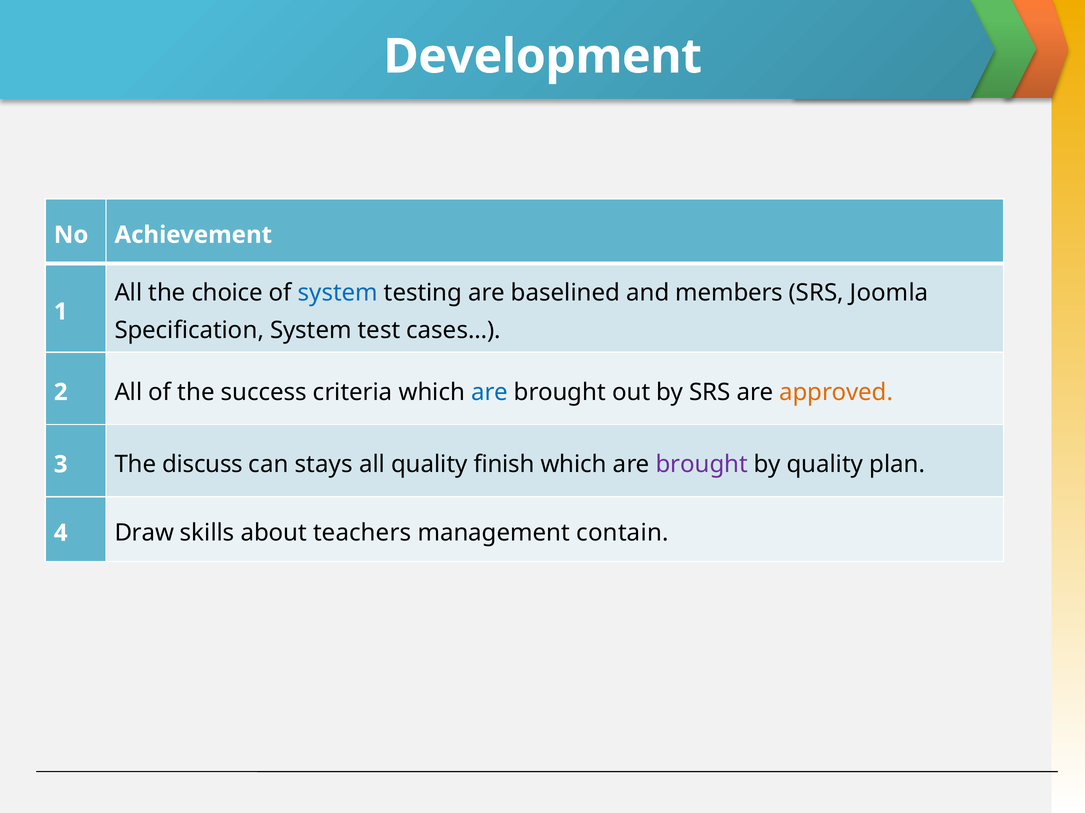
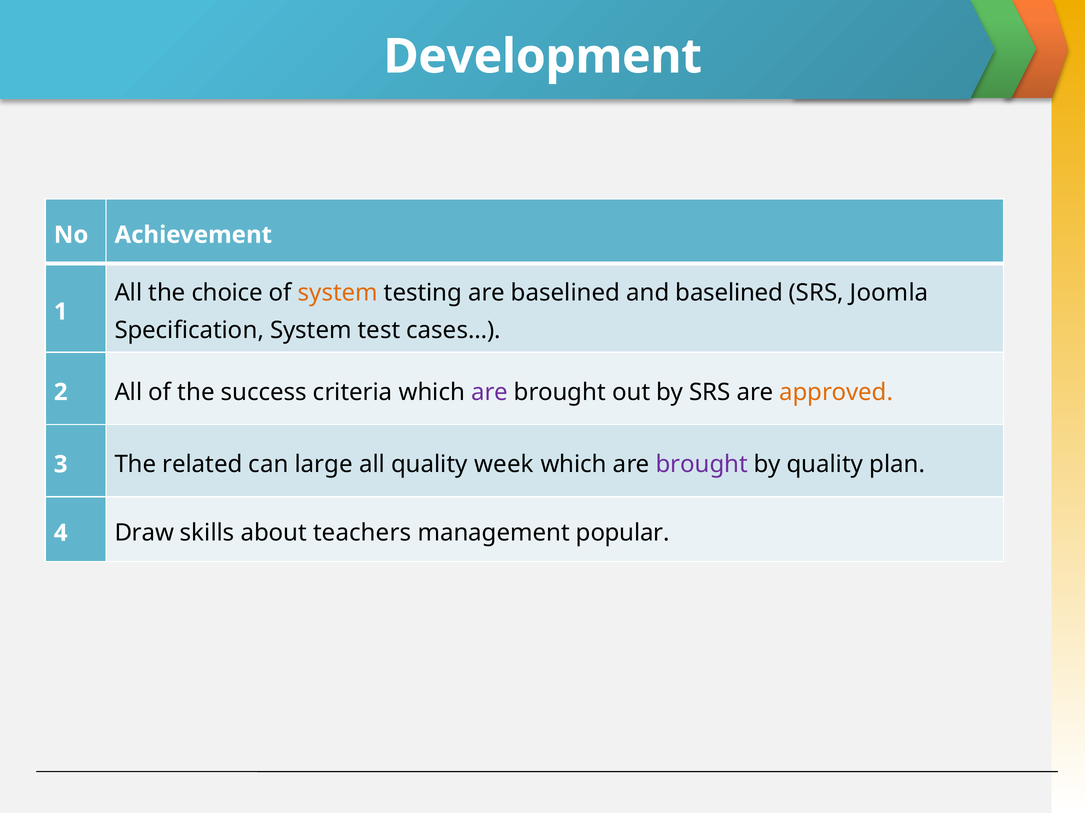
system colour: blue -> orange (338, 293)
and members: members -> baselined (729, 293)
are colour: blue -> purple (490, 393)
discuss: discuss -> related (202, 465)
stays: stays -> large (324, 465)
finish: finish -> week (504, 465)
contain: contain -> popular (623, 533)
